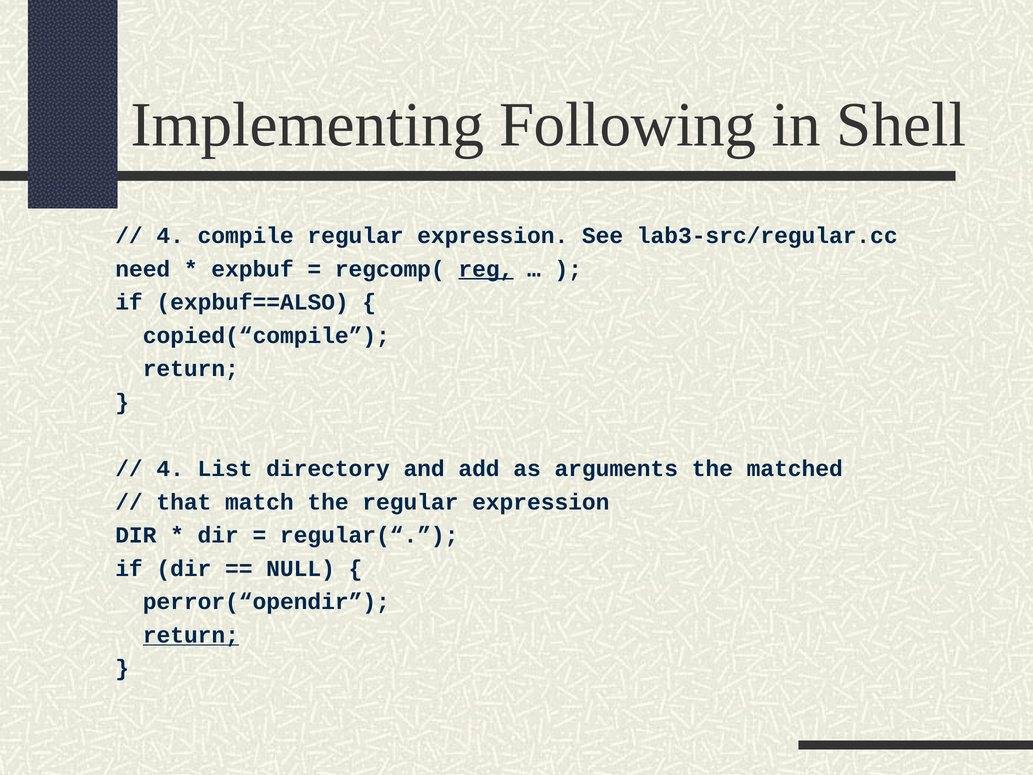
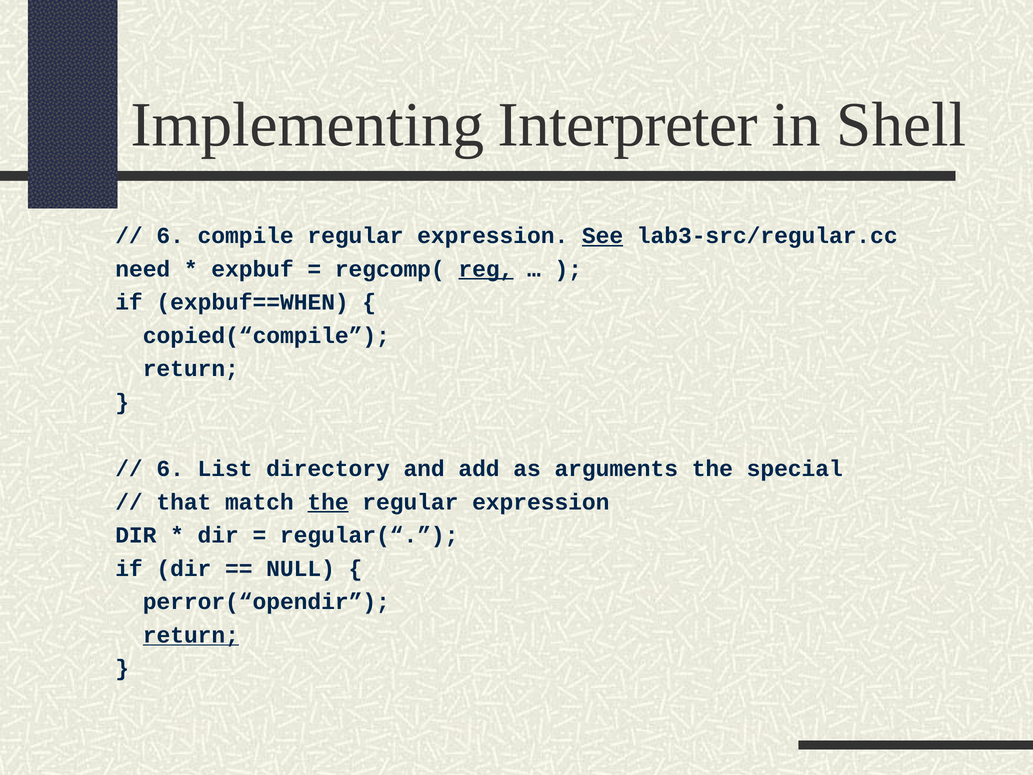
Following: Following -> Interpreter (628, 125)
4: 4 -> 6 (170, 236)
See underline: none -> present (603, 236)
expbuf==ALSO: expbuf==ALSO -> expbuf==WHEN (253, 302)
4: 4 -> 6 (170, 469)
matched: matched -> special (795, 469)
the underline: none -> present (328, 502)
